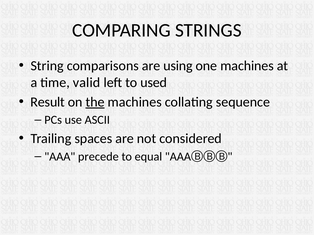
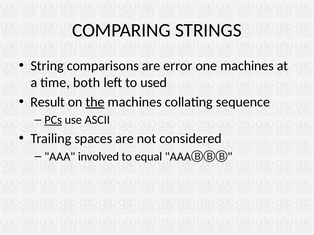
using: using -> error (178, 66)
valid: valid -> both (87, 83)
PCs underline: none -> present (53, 120)
precede: precede -> involved (98, 157)
